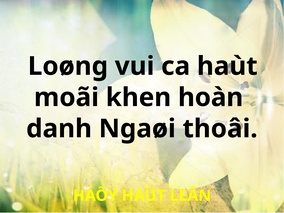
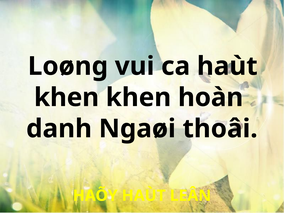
moãi: moãi -> khen (67, 97)
